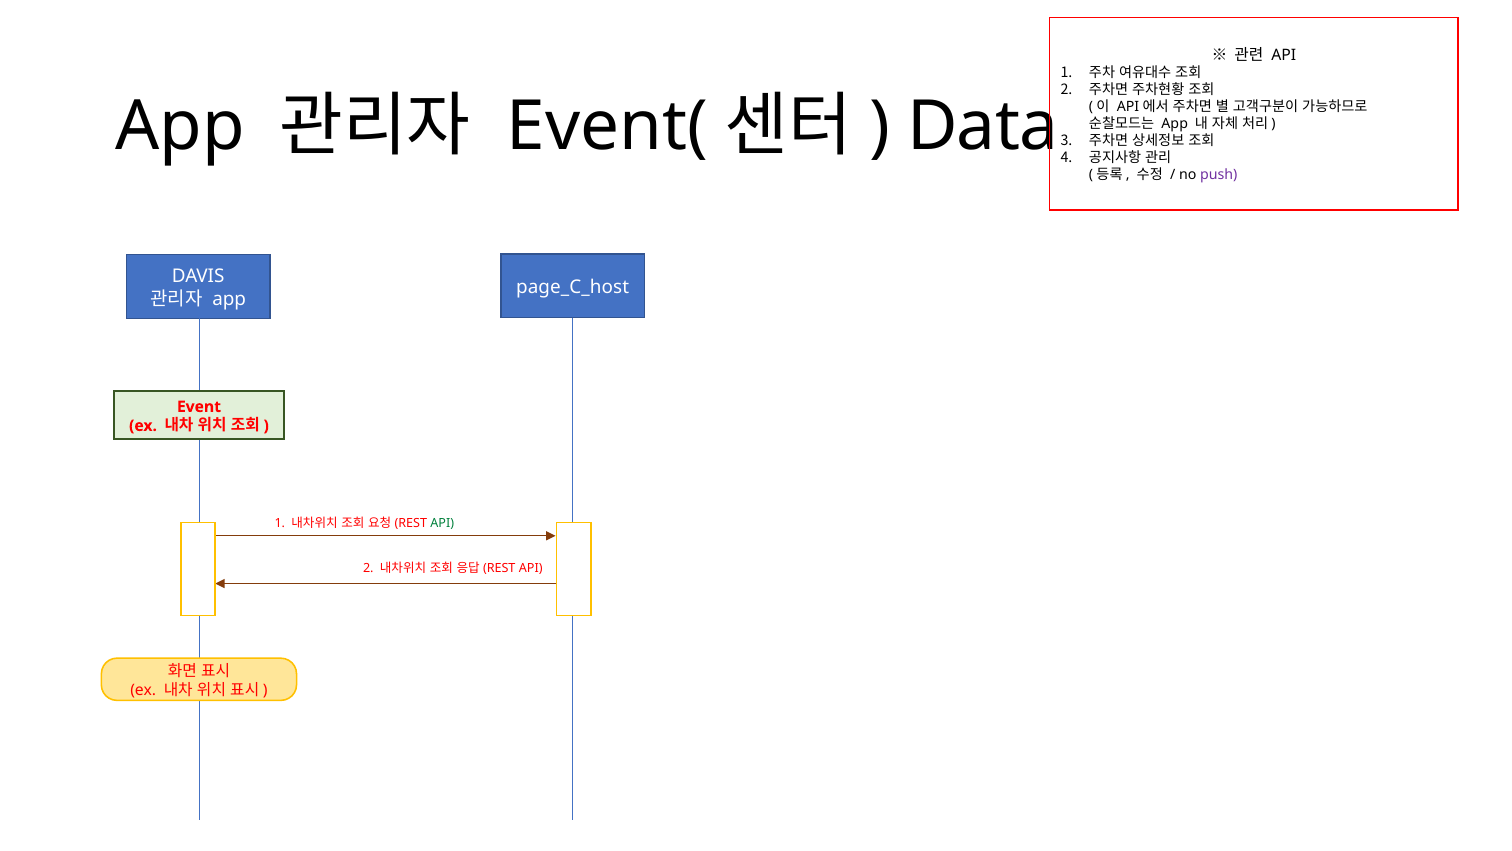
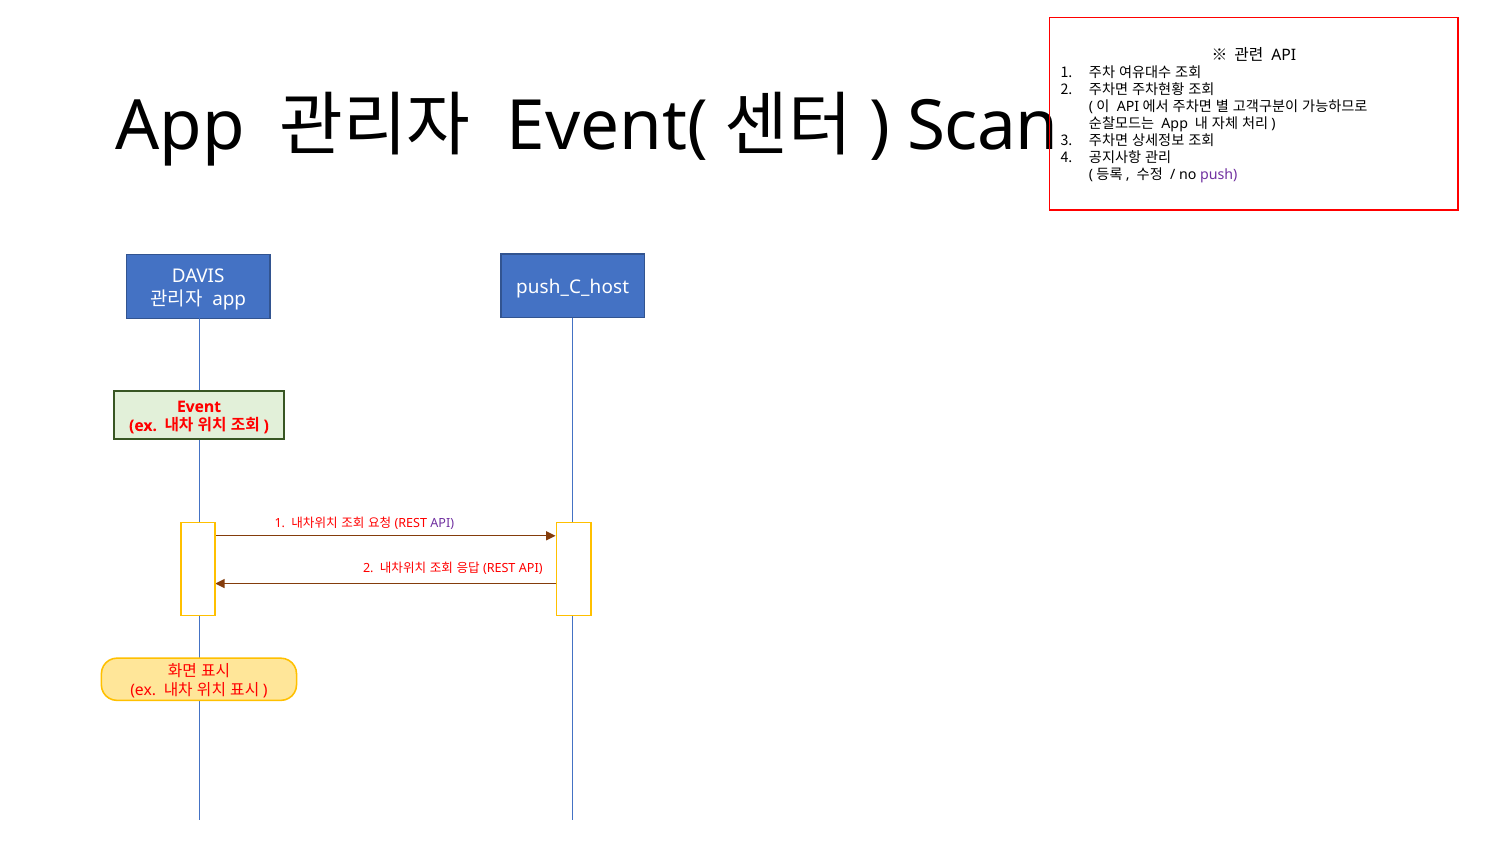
Data: Data -> Scan (983, 127)
page_C_host: page_C_host -> push_C_host (573, 287)
API colour: green -> purple (442, 523)
